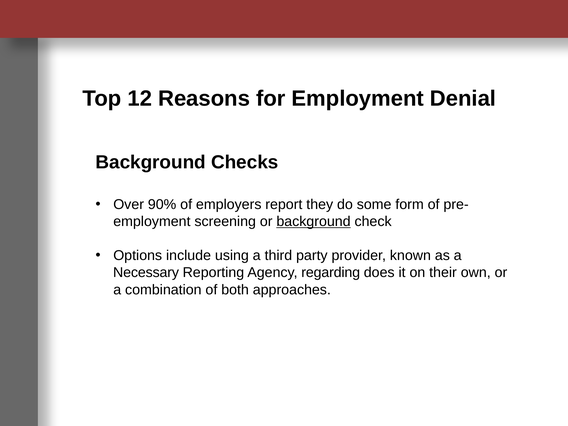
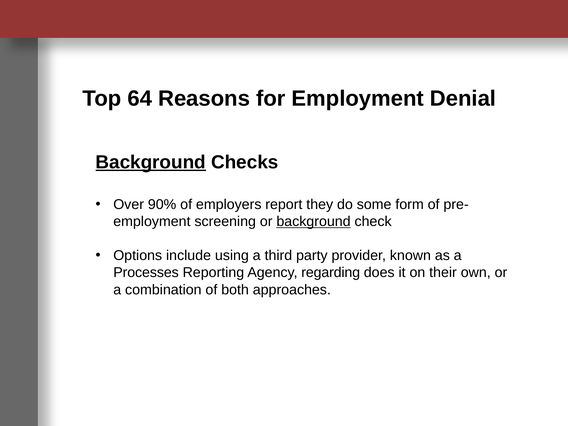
12: 12 -> 64 (140, 99)
Background underline: none -> present (151, 162)
Necessary: Necessary -> Processes (146, 273)
